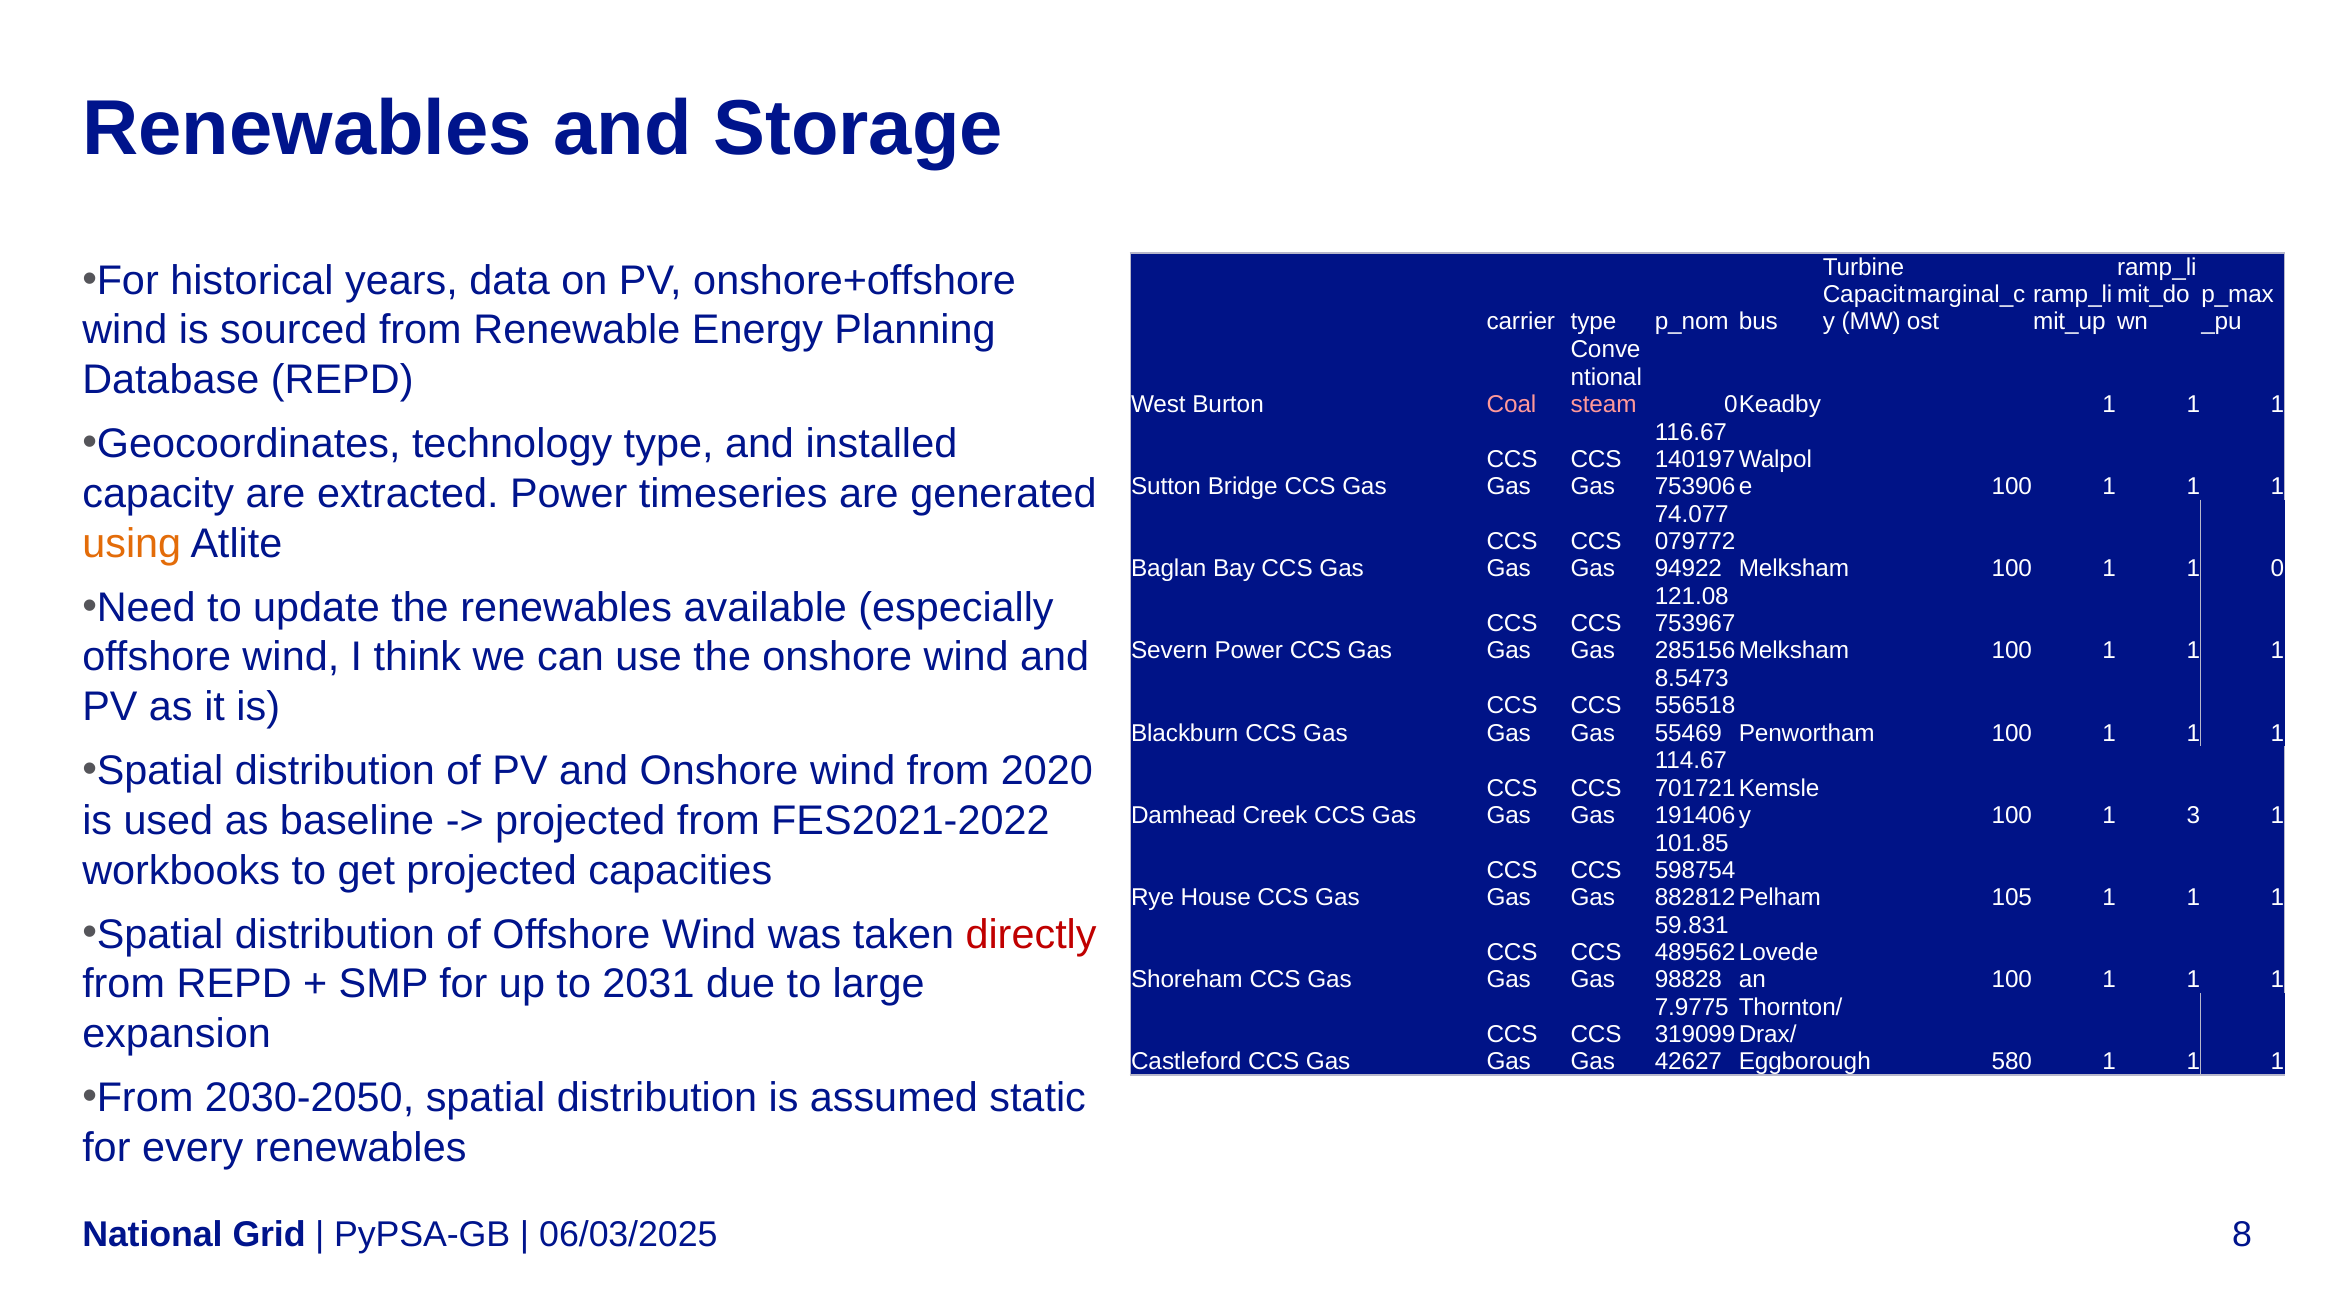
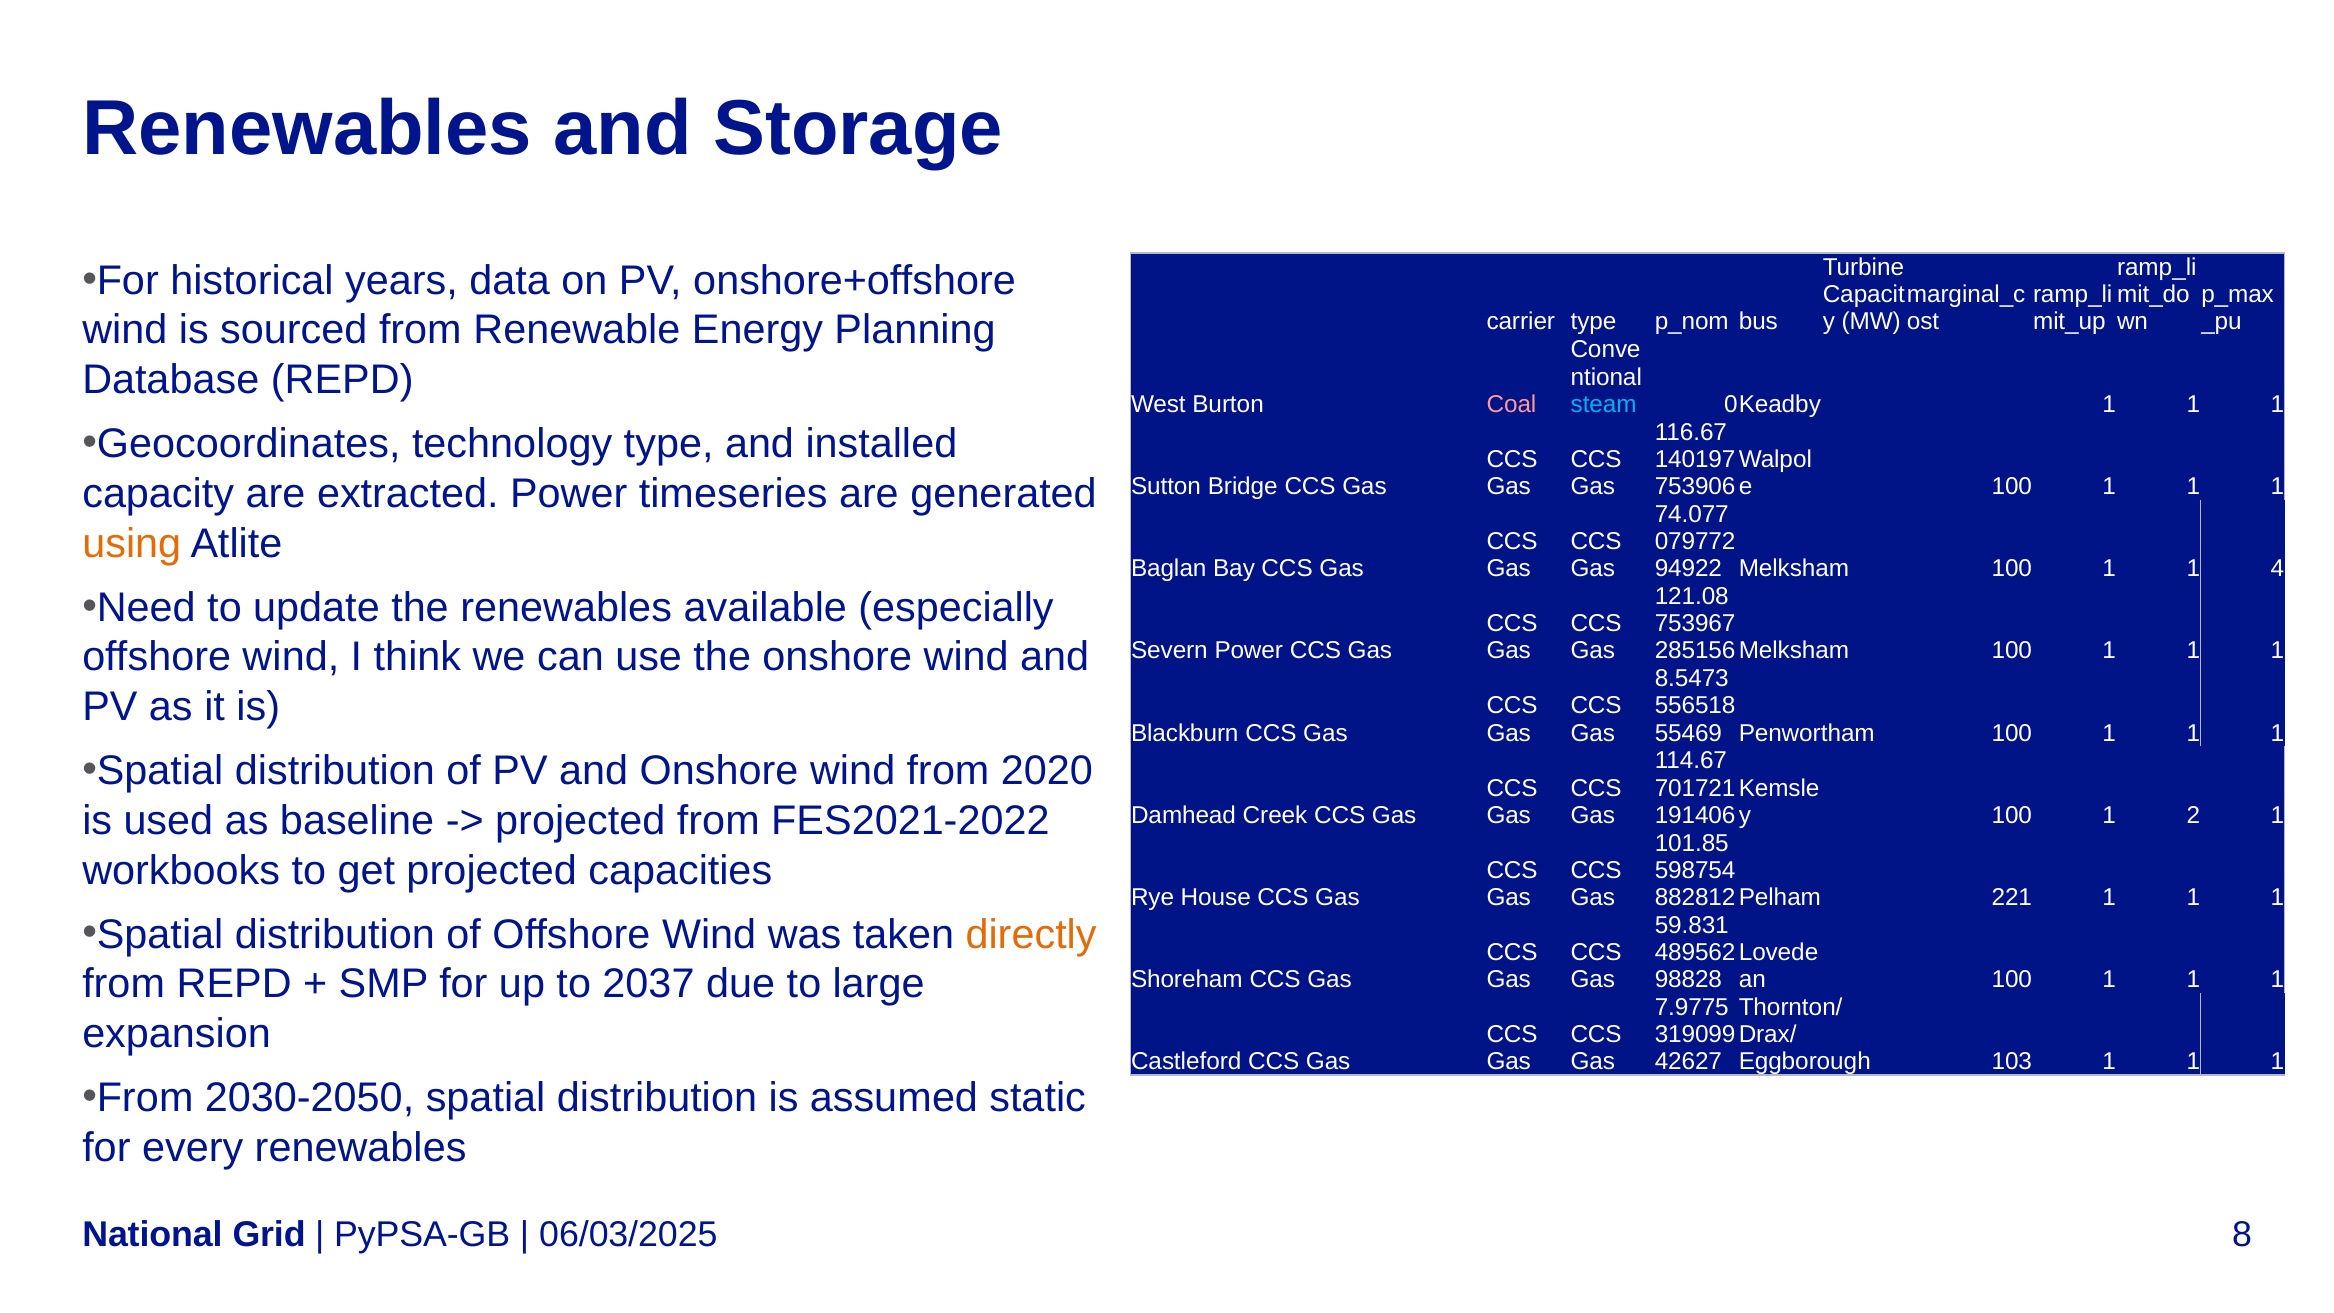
steam colour: pink -> light blue (1604, 404)
0: 0 -> 4 (2277, 569)
3: 3 -> 2 (2193, 815)
105: 105 -> 221 (2012, 897)
directly colour: red -> orange (1031, 935)
2031: 2031 -> 2037 (648, 984)
580: 580 -> 103 (2012, 1062)
